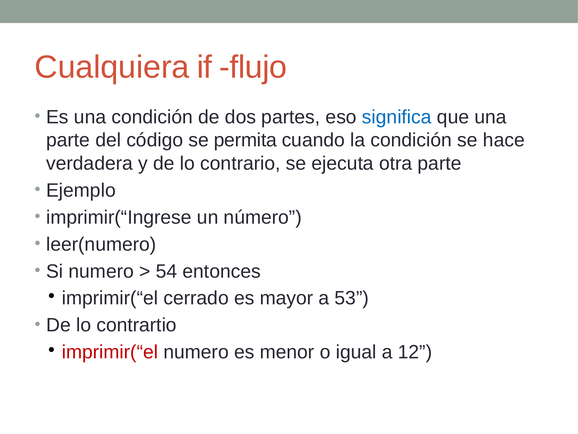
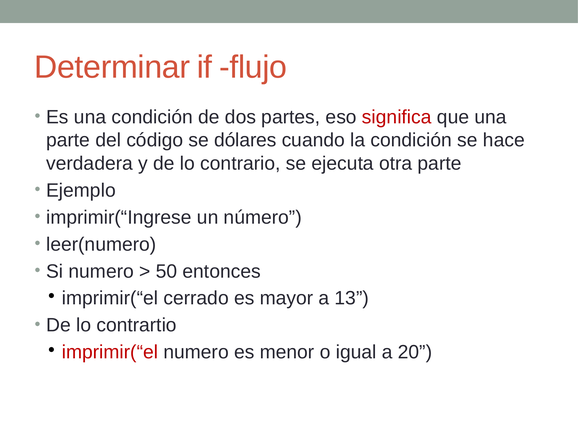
Cualquiera: Cualquiera -> Determinar (112, 67)
significa colour: blue -> red (397, 117)
permita: permita -> dólares (245, 140)
54: 54 -> 50 (167, 271)
53: 53 -> 13 (352, 298)
12: 12 -> 20 (415, 352)
